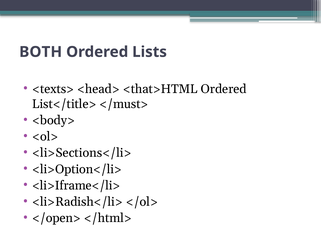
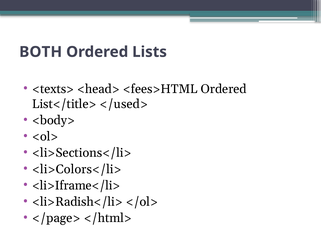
<that>HTML: <that>HTML -> <fees>HTML (160, 89)
</must>: </must> -> </used> (124, 104)
<li>Option</li>: <li>Option</li> -> <li>Colors</li> (77, 169)
</open>: </open> -> </page> (56, 218)
